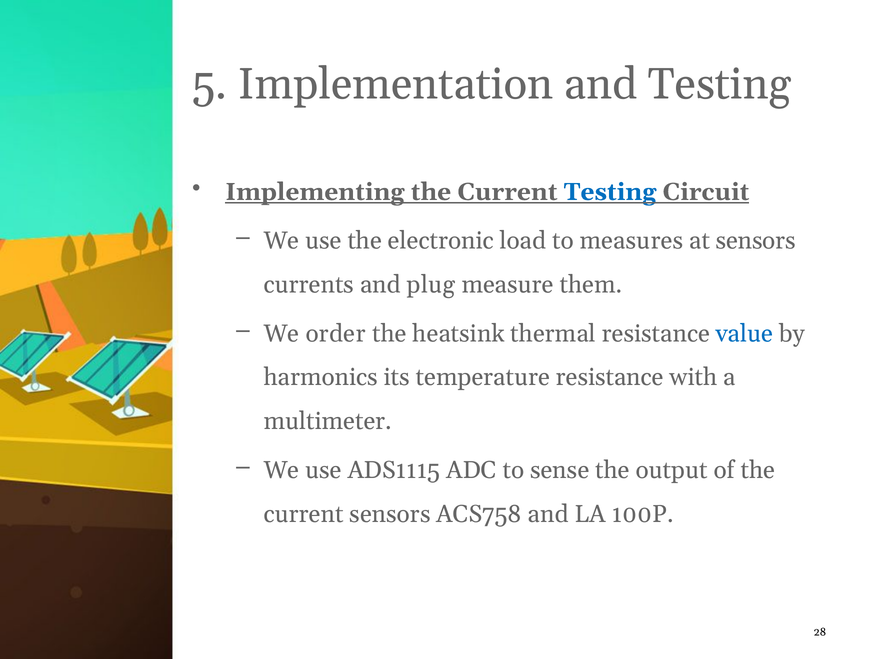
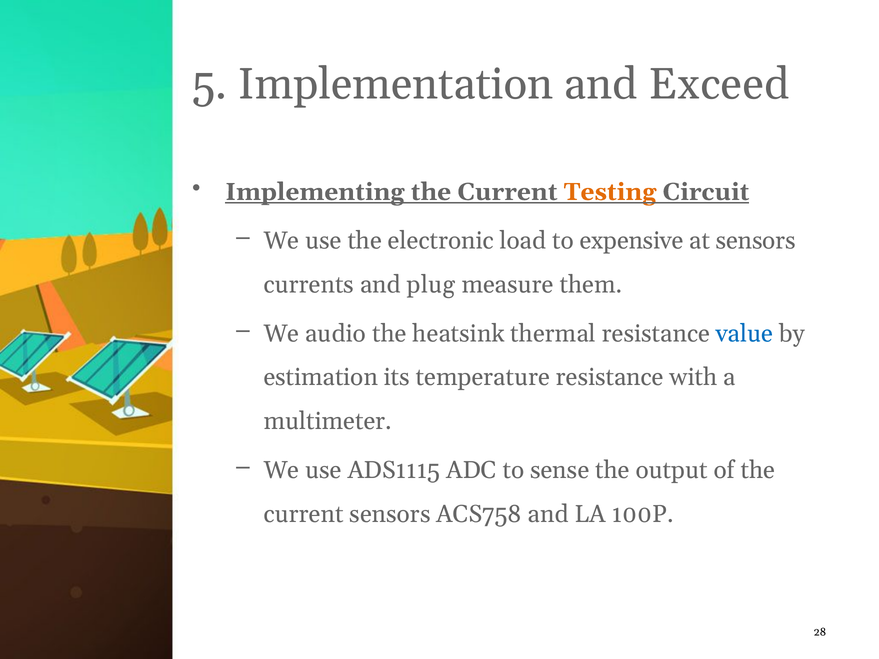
and Testing: Testing -> Exceed (719, 84)
Testing colour: blue -> orange (610, 192)
measures: measures -> expensive (632, 241)
order: order -> audio (336, 334)
harmonics: harmonics -> estimation (321, 378)
